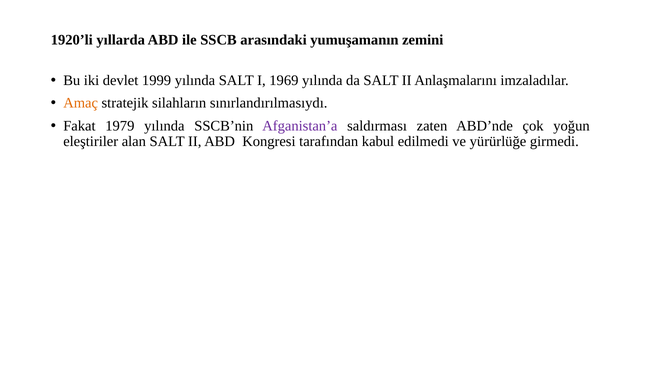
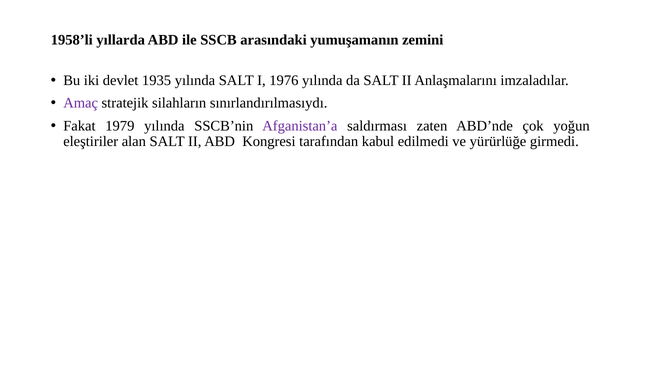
1920’li: 1920’li -> 1958’li (72, 40)
1999: 1999 -> 1935 (157, 81)
1969: 1969 -> 1976 (284, 81)
Amaç colour: orange -> purple (81, 103)
